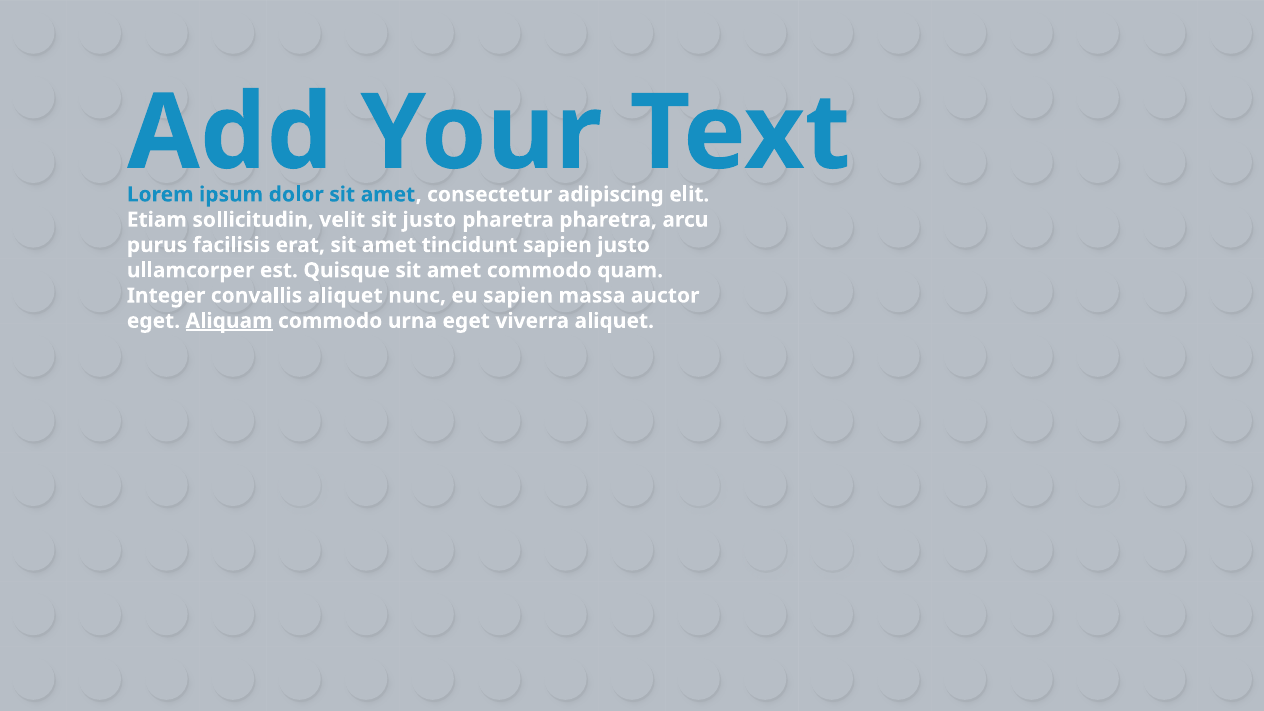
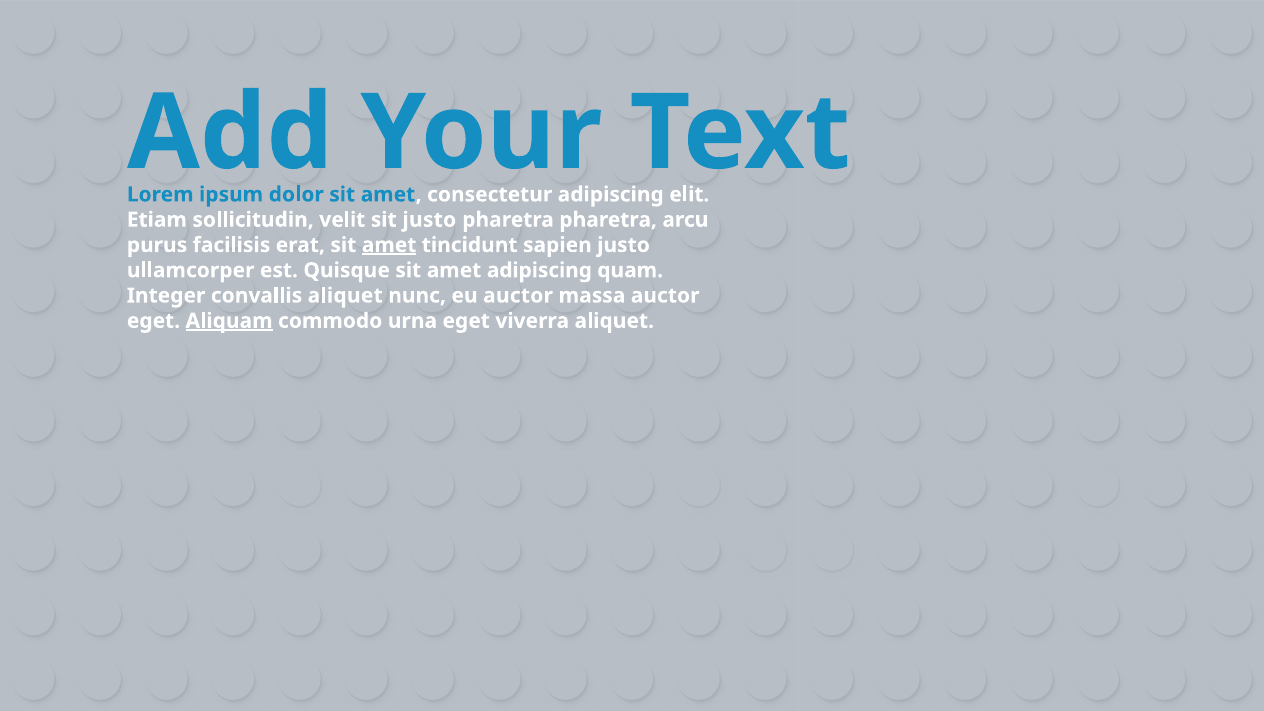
amet underline: none -> present (389, 245)
amet commodo: commodo -> adipiscing (539, 270)
eu sapien: sapien -> auctor (518, 296)
